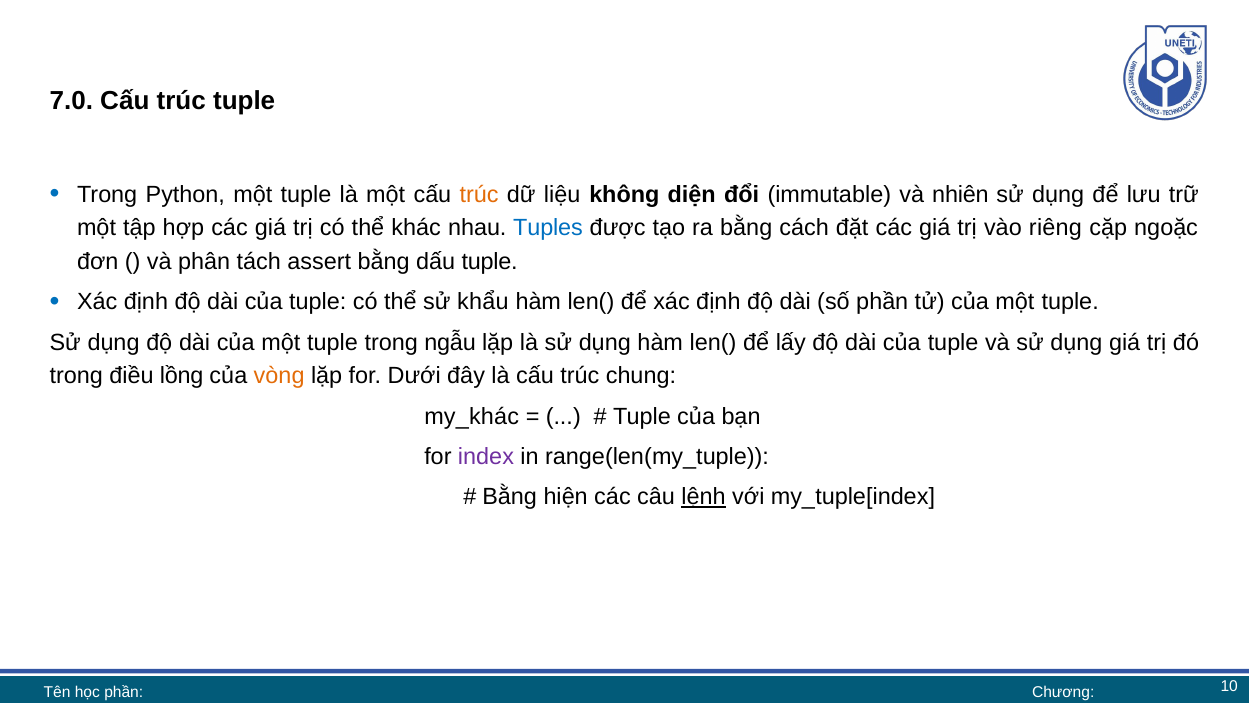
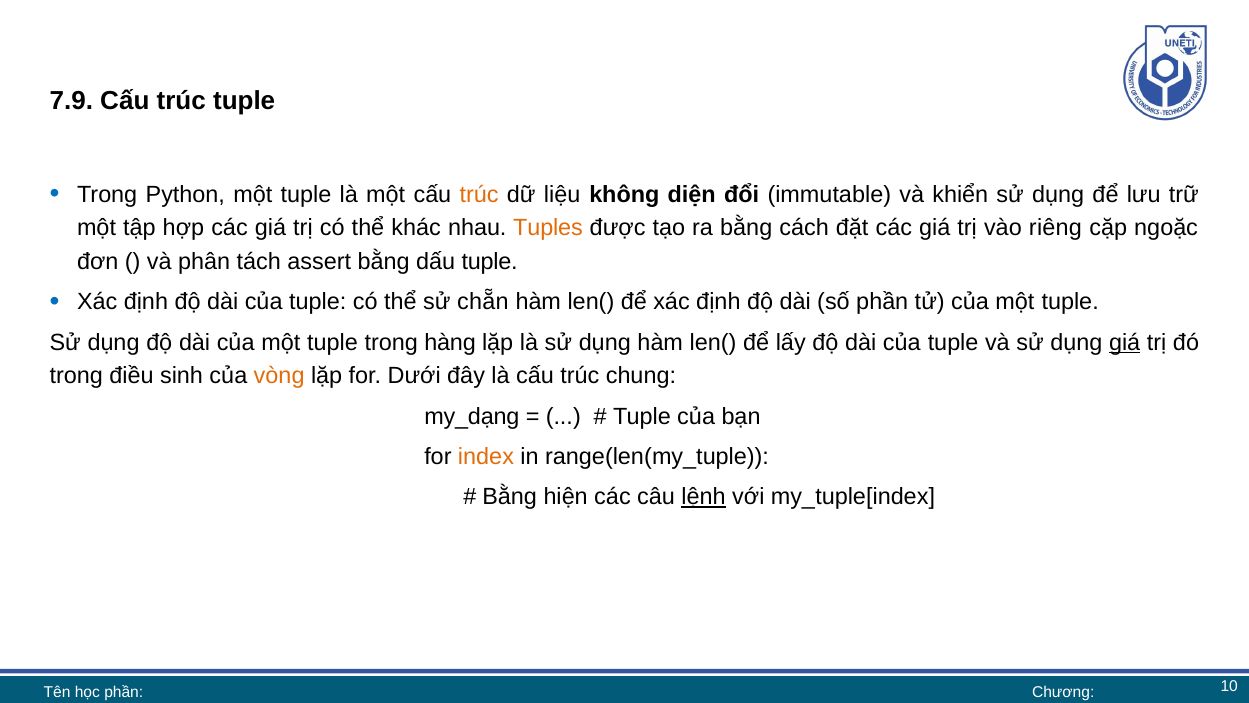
7.0: 7.0 -> 7.9 (71, 101)
nhiên: nhiên -> khiển (960, 194)
Tuples colour: blue -> orange (548, 228)
khẩu: khẩu -> chẵn (483, 302)
ngẫu: ngẫu -> hàng (450, 342)
giá underline: none -> present (1125, 342)
lồng: lồng -> sinh (182, 376)
my_khác: my_khác -> my_dạng (472, 416)
index colour: purple -> orange (486, 456)
